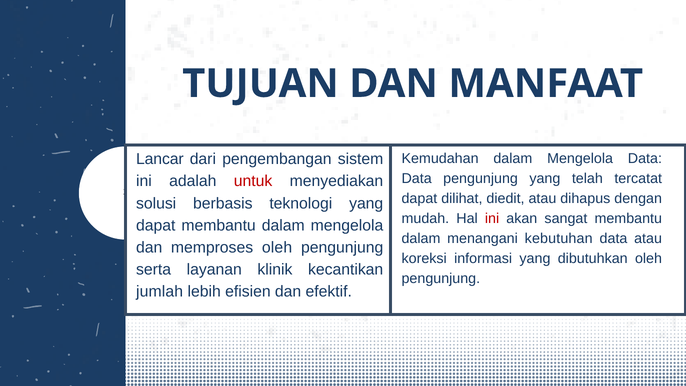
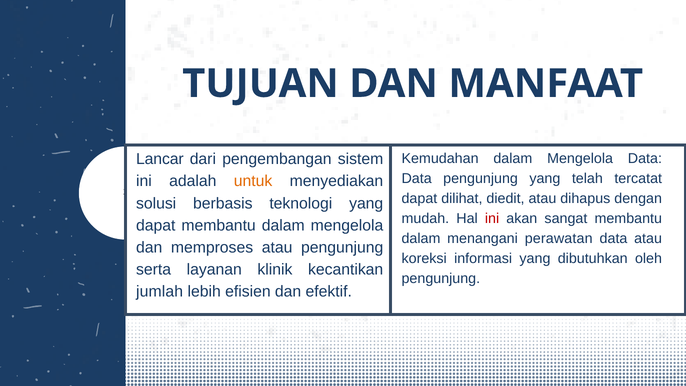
untuk colour: red -> orange (253, 181)
kebutuhan: kebutuhan -> perawatan (559, 239)
memproses oleh: oleh -> atau (277, 247)
